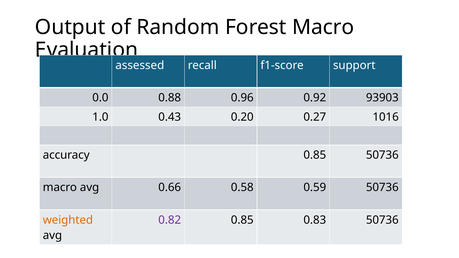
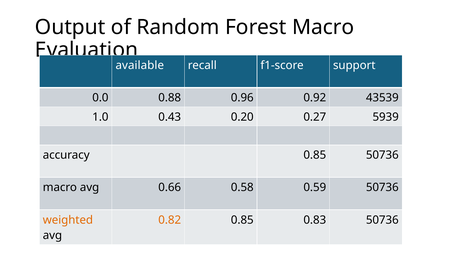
assessed: assessed -> available (140, 66)
93903: 93903 -> 43539 (382, 98)
1016: 1016 -> 5939 (386, 117)
0.82 colour: purple -> orange (170, 220)
